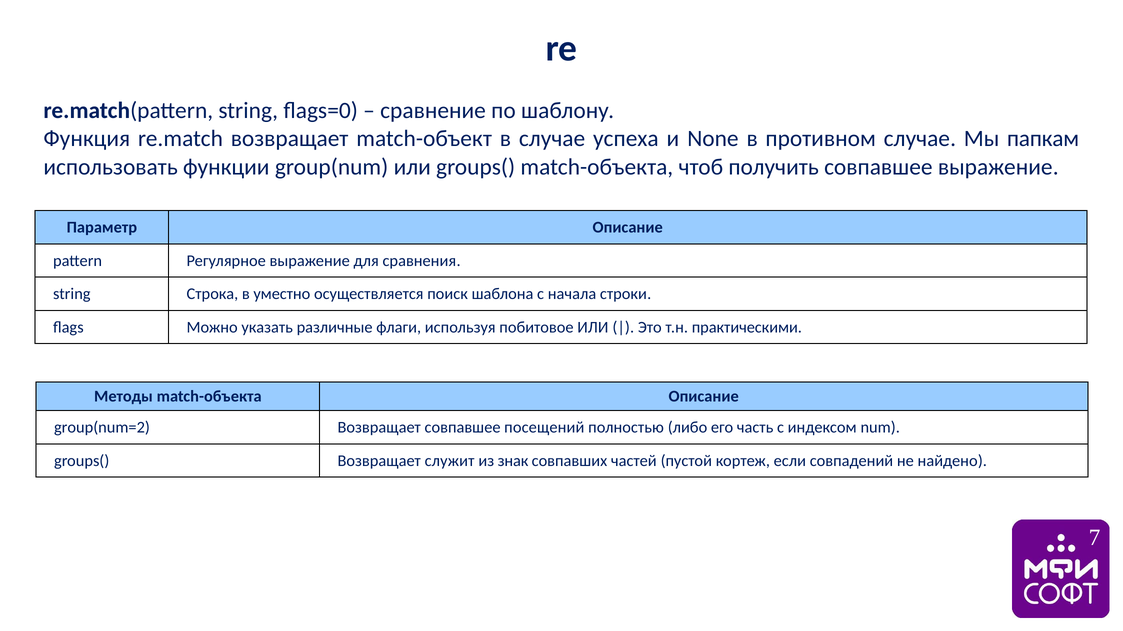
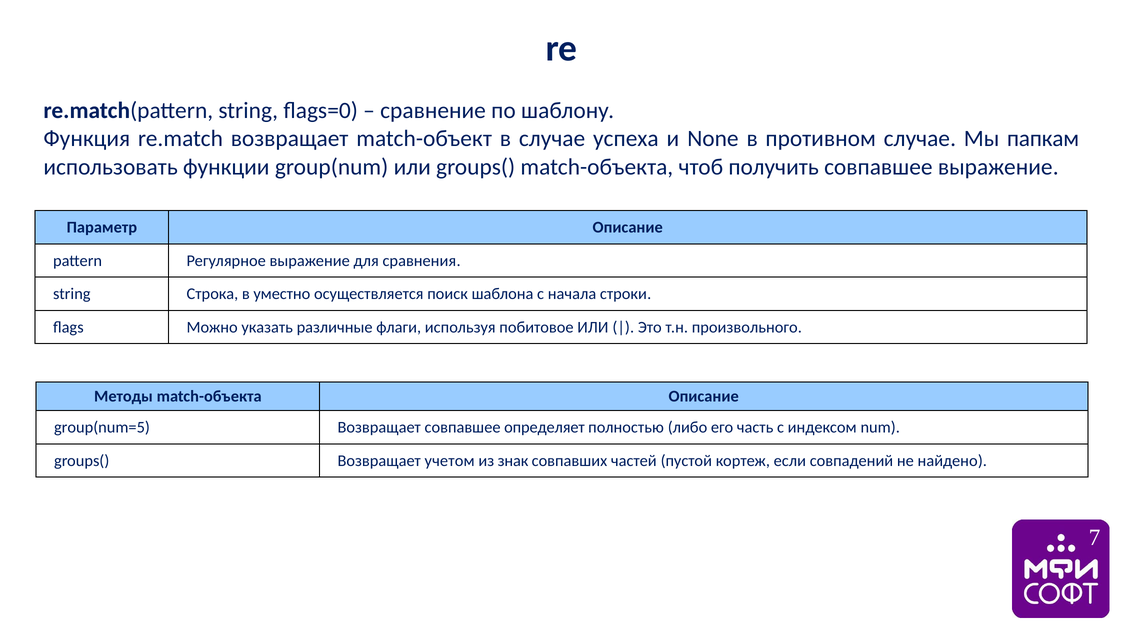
практическими: практическими -> произвольного (747, 328)
group(num=2: group(num=2 -> group(num=5 (102, 428)
посещений: посещений -> определяет (544, 428)
служит: служит -> учетом (450, 461)
